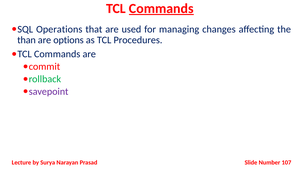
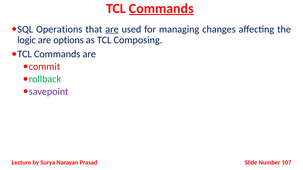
are underline: none -> present (112, 29)
than: than -> logic (27, 40)
Procedures: Procedures -> Composing (138, 40)
